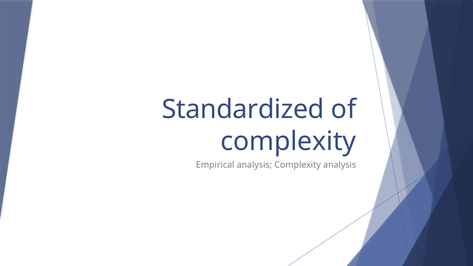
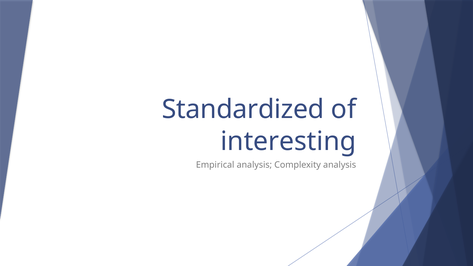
complexity: complexity -> interesting (288, 141)
